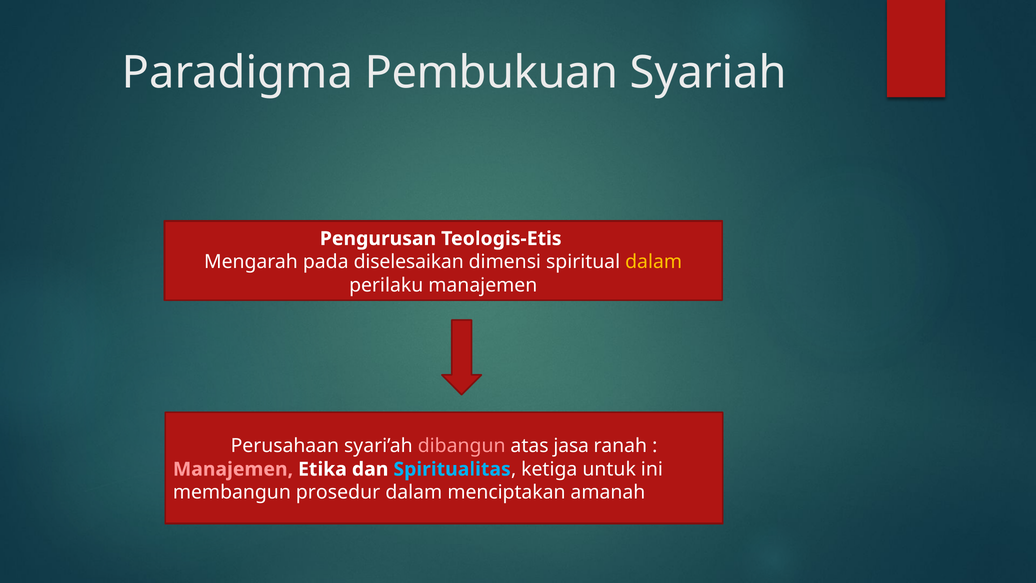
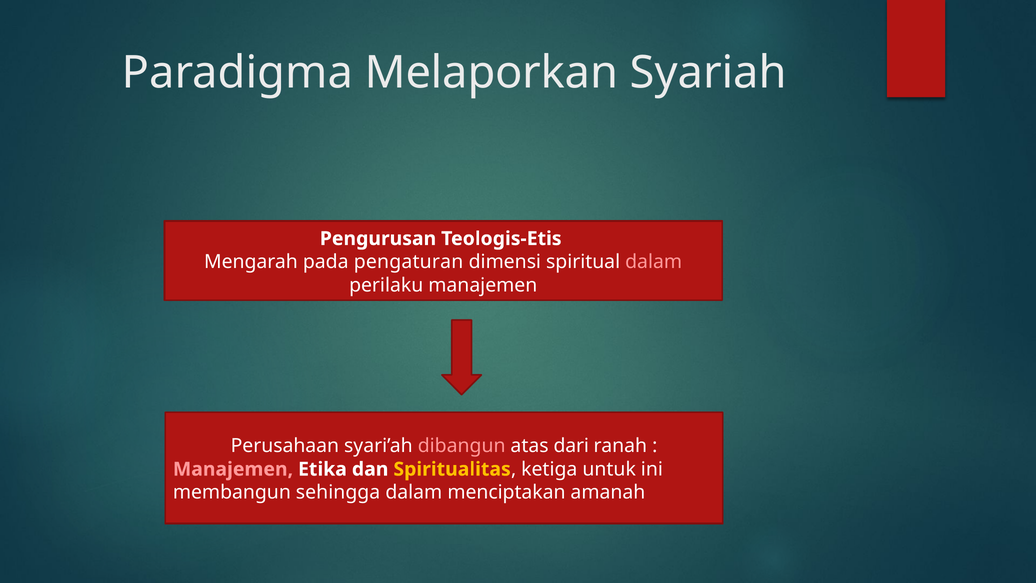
Pembukuan: Pembukuan -> Melaporkan (491, 73)
diselesaikan: diselesaikan -> pengaturan (409, 262)
dalam colour: yellow -> pink (654, 262)
jasa: jasa -> dari (571, 446)
Spiritualitas colour: light blue -> yellow (452, 469)
prosedur: prosedur -> sehingga (338, 492)
